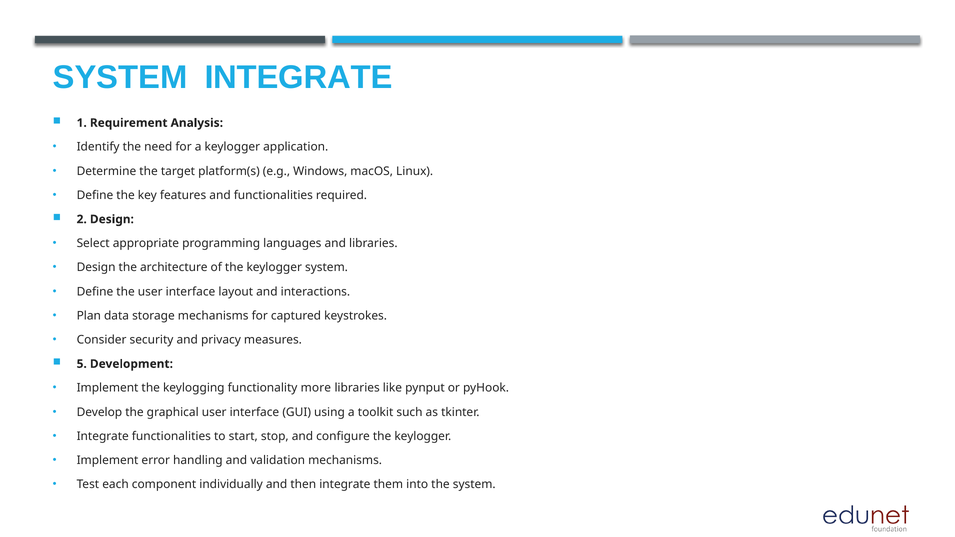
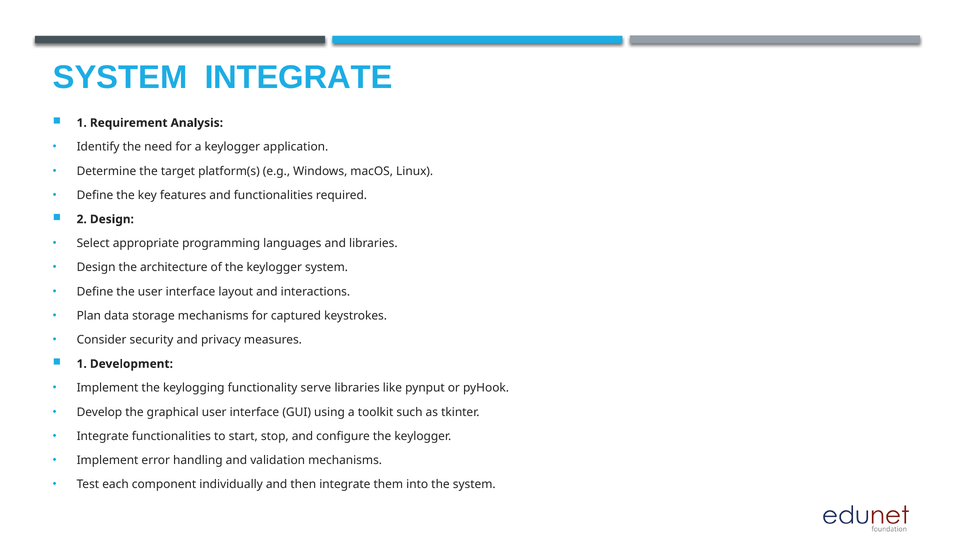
5: 5 -> 1 (82, 364)
more: more -> serve (316, 388)
